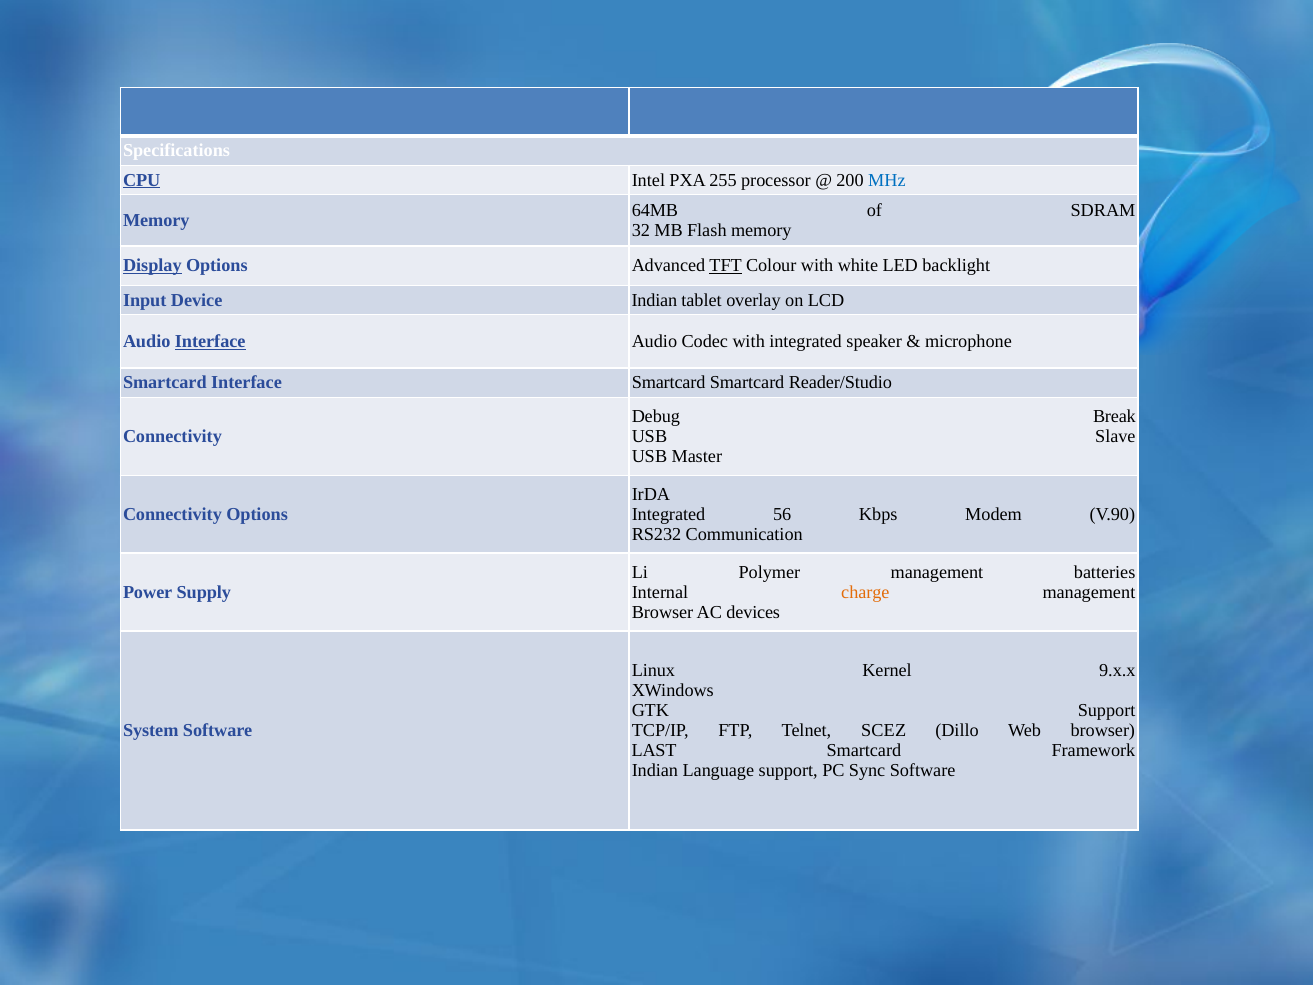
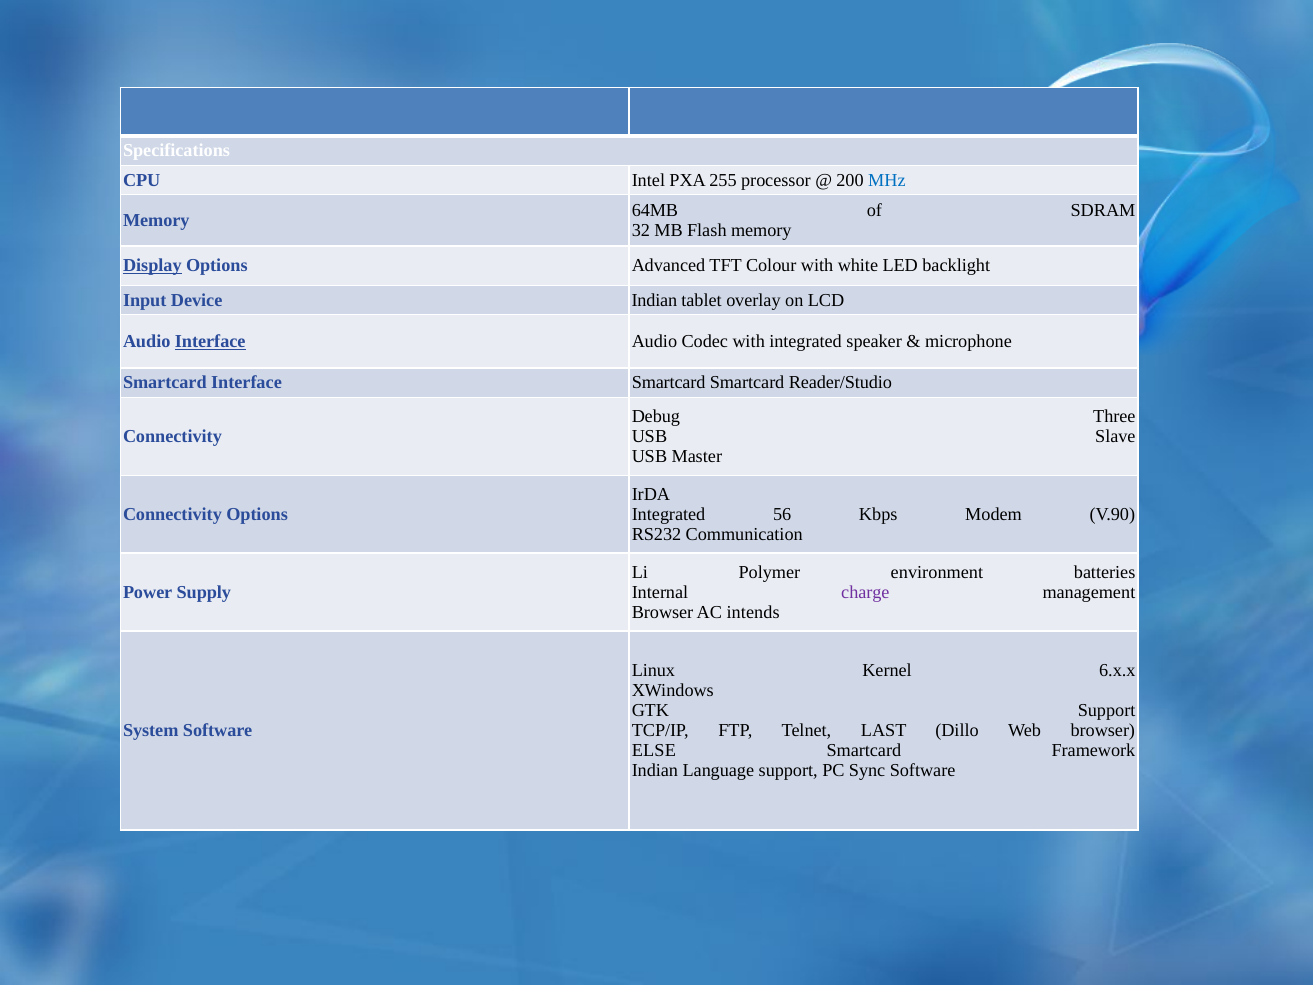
CPU underline: present -> none (142, 180)
TFT underline: present -> none (726, 266)
Break: Break -> Three (1114, 416)
Polymer management: management -> environment (937, 572)
charge colour: orange -> purple (865, 592)
devices: devices -> intends (753, 612)
9.x.x: 9.x.x -> 6.x.x (1117, 670)
SCEZ: SCEZ -> LAST (884, 730)
LAST: LAST -> ELSE (654, 751)
